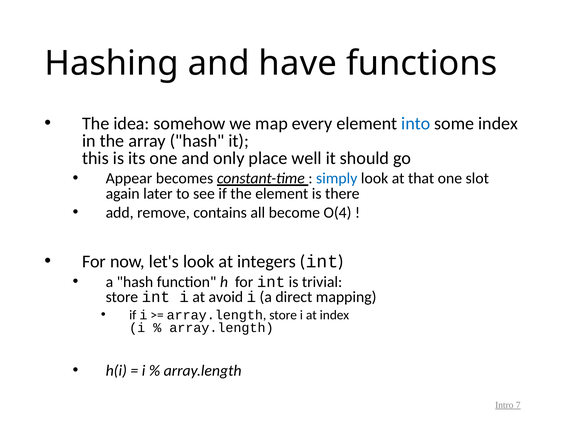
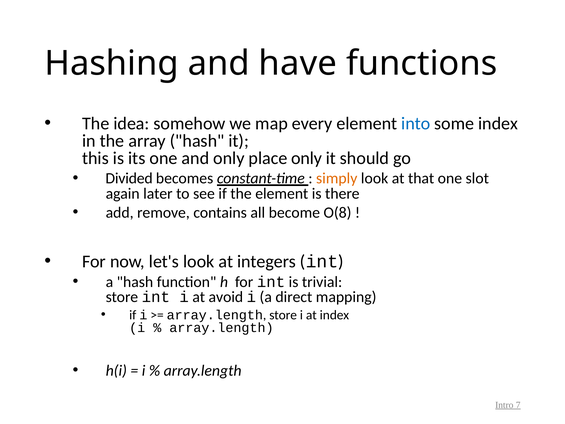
place well: well -> only (307, 158)
Appear: Appear -> Divided (129, 178)
simply colour: blue -> orange (337, 178)
O(4: O(4 -> O(8 (338, 212)
